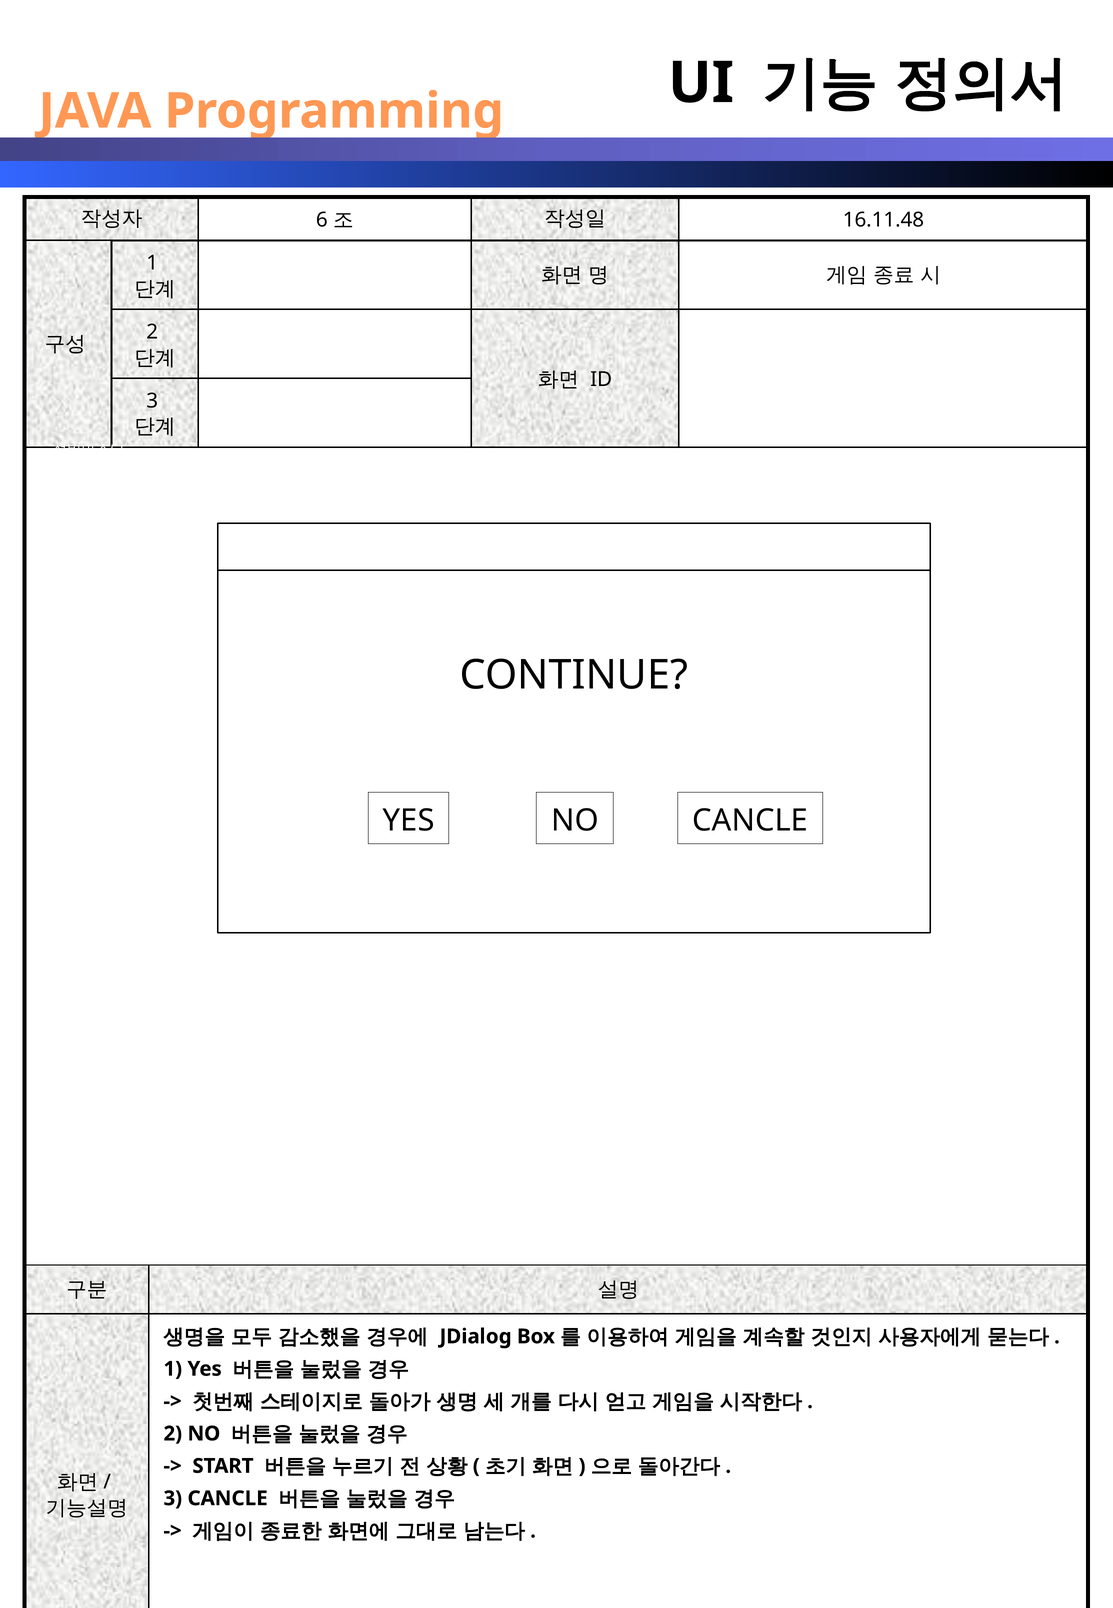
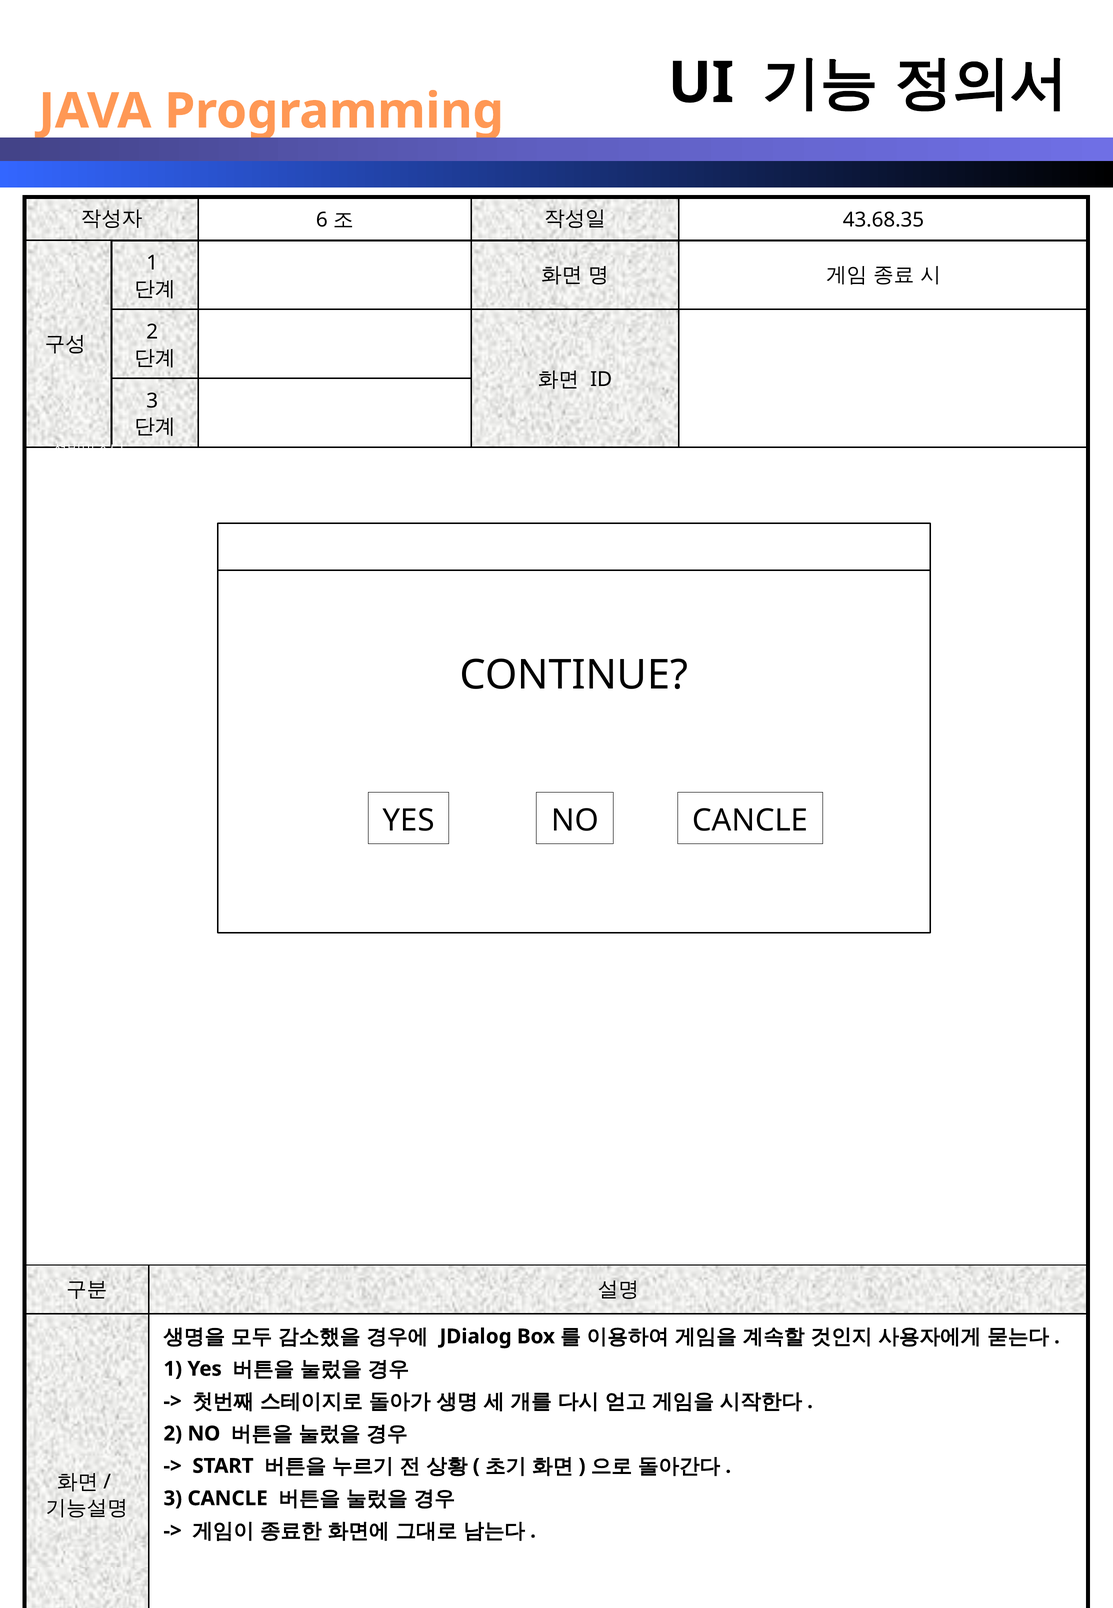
16.11.48: 16.11.48 -> 43.68.35 (883, 220)
